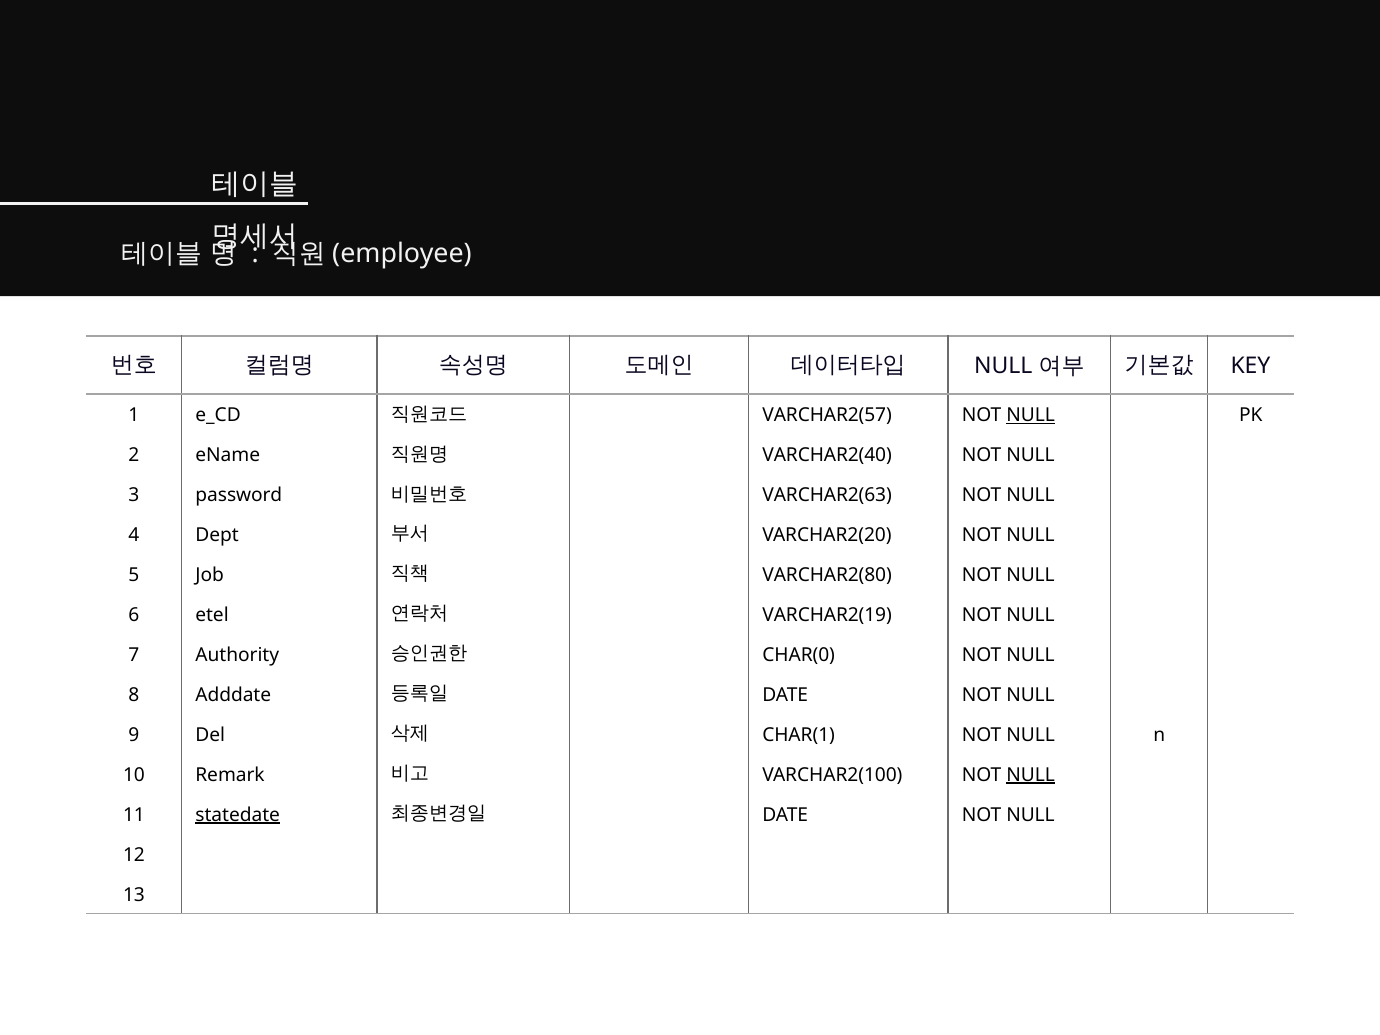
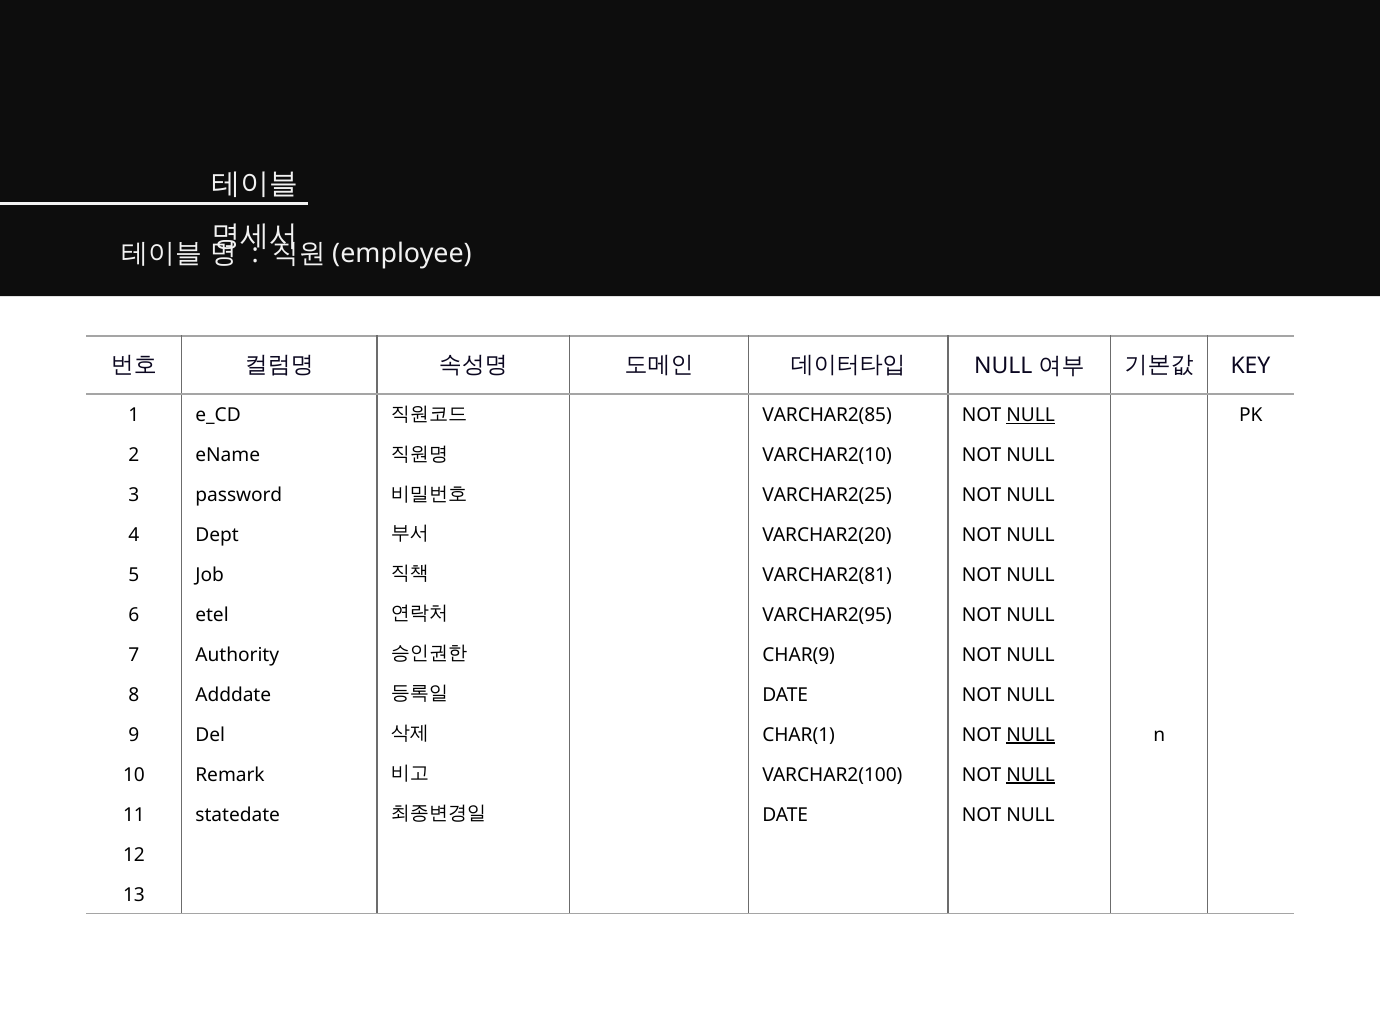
VARCHAR2(57: VARCHAR2(57 -> VARCHAR2(85 (827, 415)
VARCHAR2(40: VARCHAR2(40 -> VARCHAR2(10 (827, 455)
VARCHAR2(63: VARCHAR2(63 -> VARCHAR2(25 (827, 495)
VARCHAR2(80: VARCHAR2(80 -> VARCHAR2(81 (827, 575)
VARCHAR2(19: VARCHAR2(19 -> VARCHAR2(95 (827, 615)
CHAR(0: CHAR(0 -> CHAR(9 (799, 655)
NULL underline: none -> present (1031, 735)
statedate underline: present -> none (238, 815)
